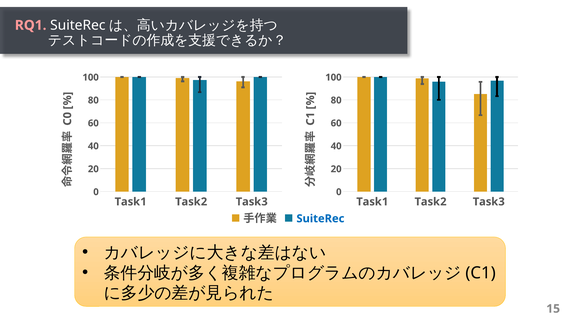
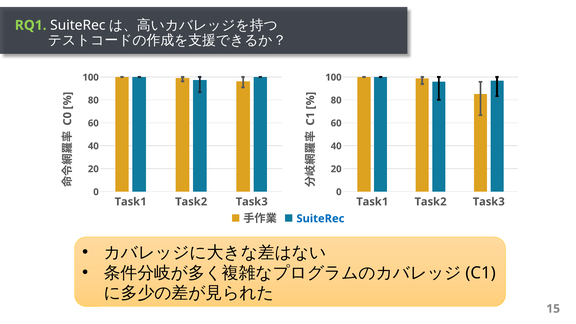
RQ1 colour: pink -> light green (31, 25)
